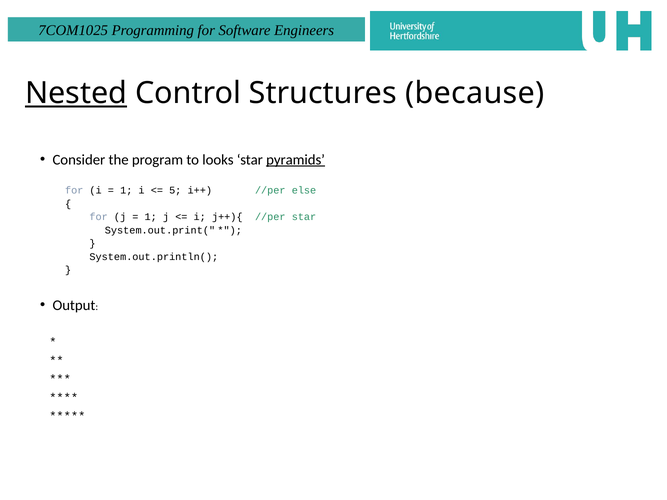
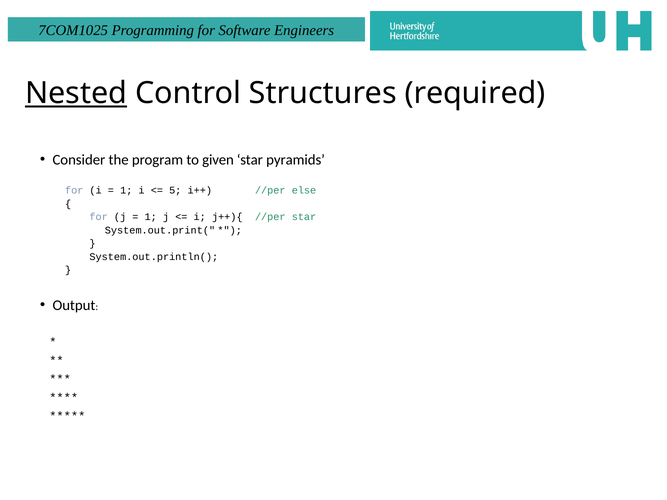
because: because -> required (475, 93)
looks: looks -> given (218, 160)
pyramids underline: present -> none (296, 160)
